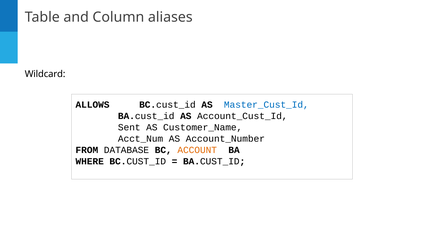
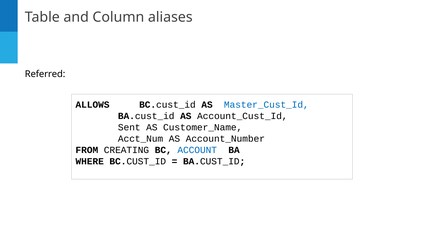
Wildcard: Wildcard -> Referred (45, 74)
DATABASE: DATABASE -> CREATING (126, 150)
ACCOUNT colour: orange -> blue (197, 150)
